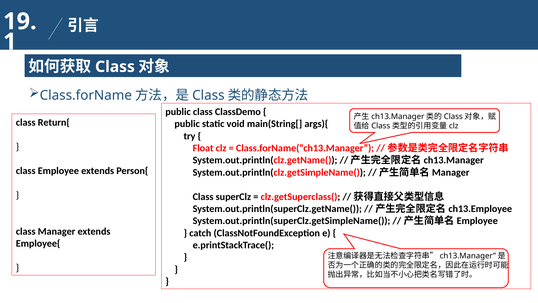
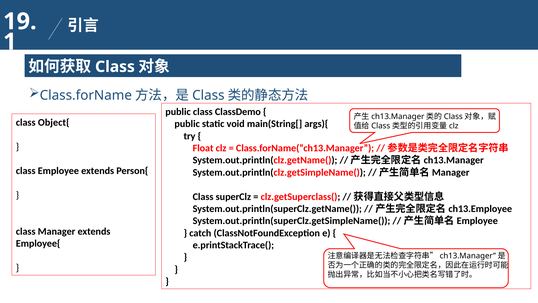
Return{: Return{ -> Object{ (54, 122)
